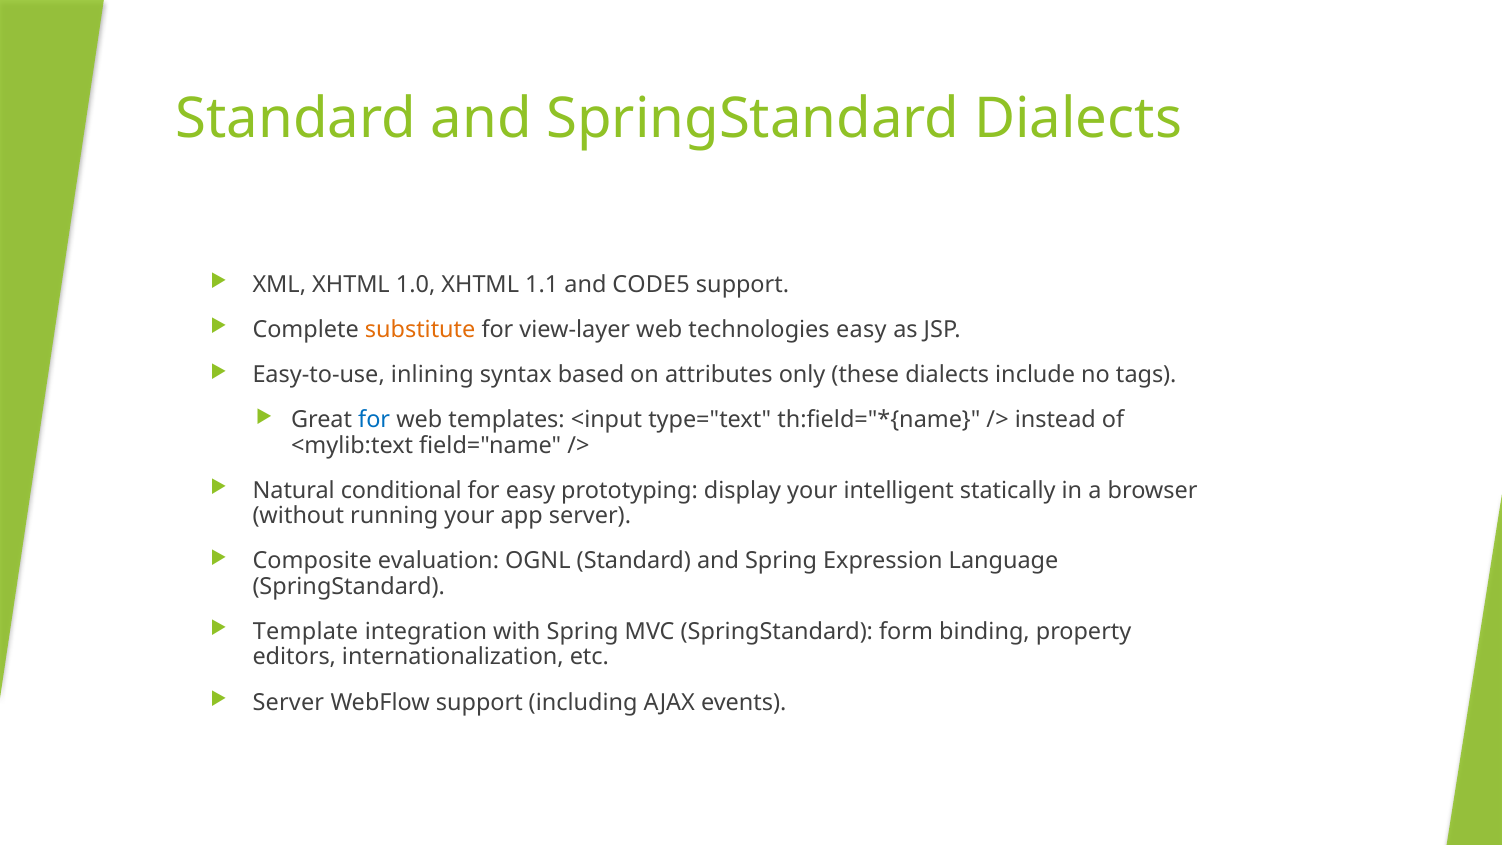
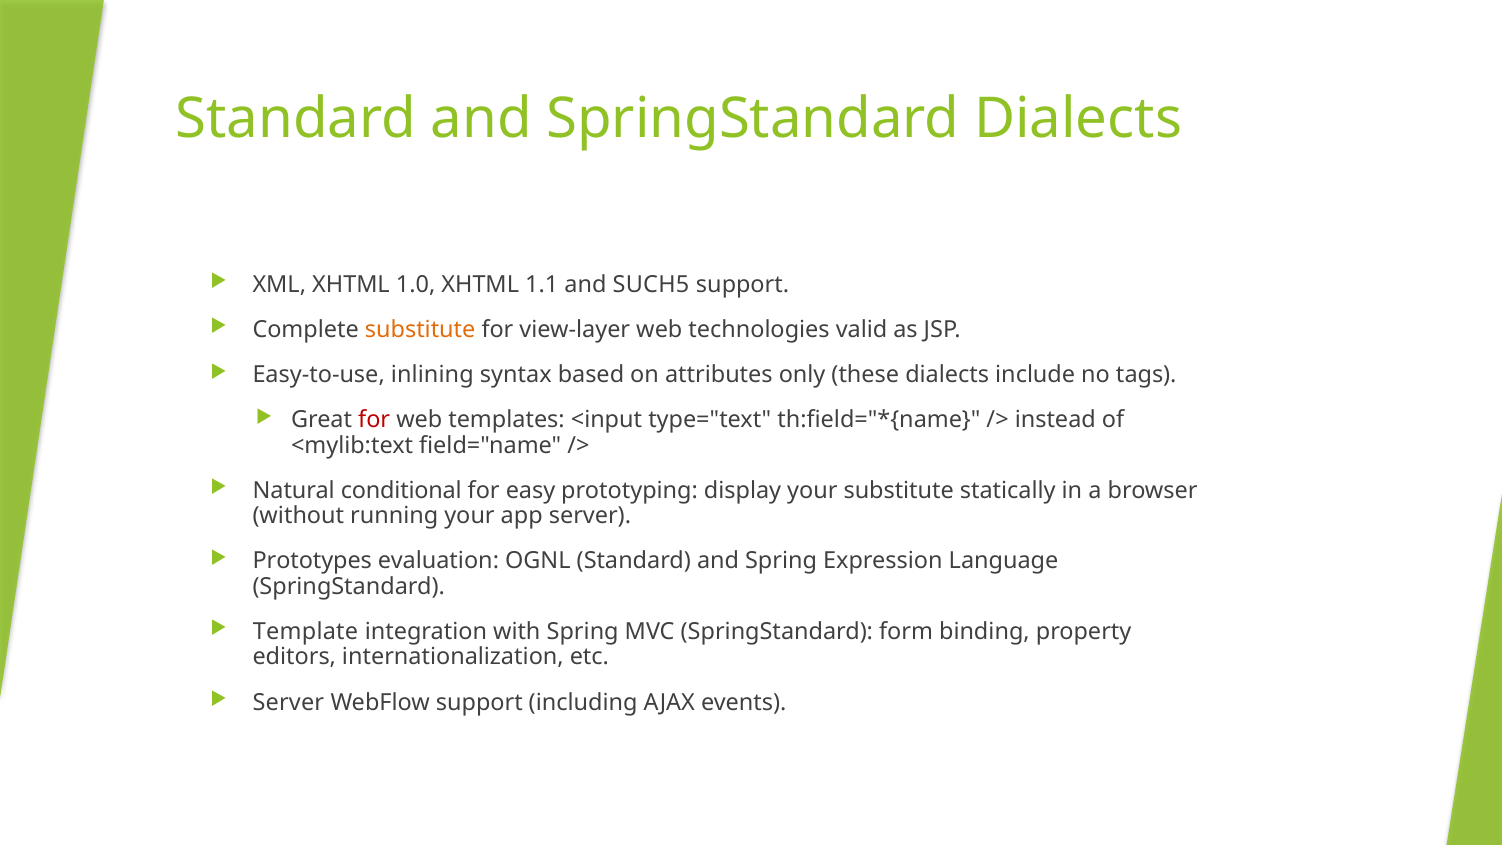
CODE5: CODE5 -> SUCH5 (651, 284)
technologies easy: easy -> valid (862, 330)
for colour: blue -> red (374, 420)
your intelligent: intelligent -> substitute (899, 490)
Composite: Composite -> Prototypes (312, 561)
